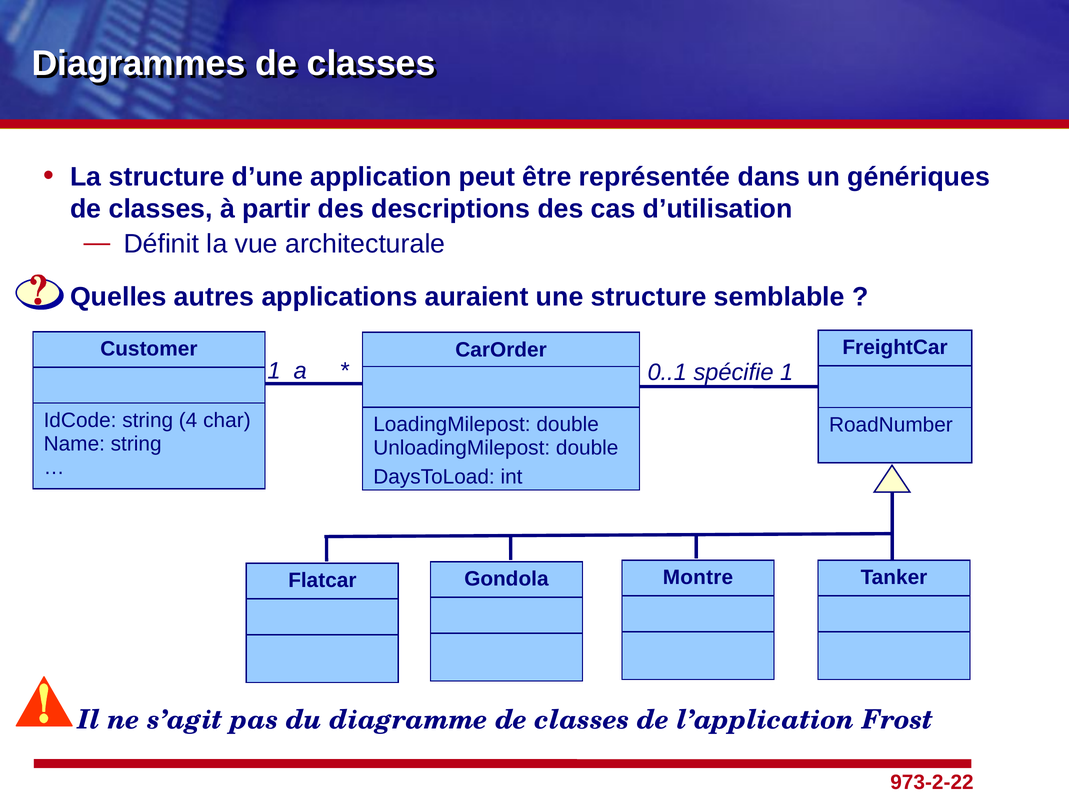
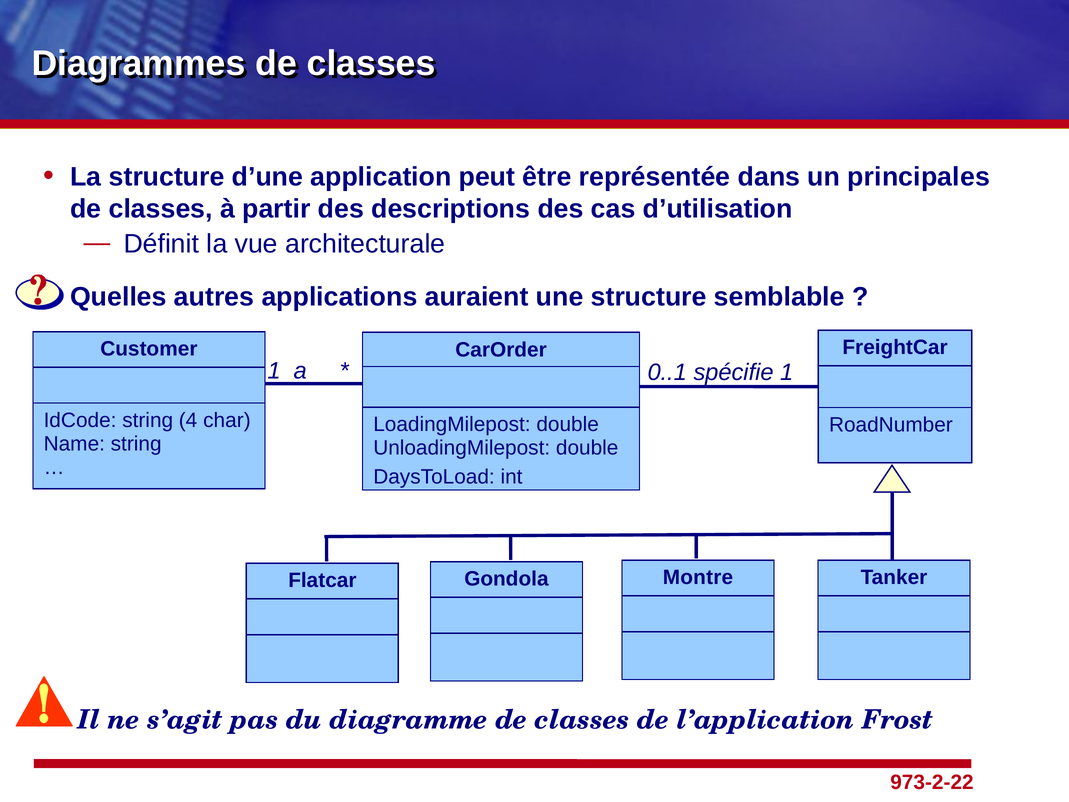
génériques: génériques -> principales (919, 177)
